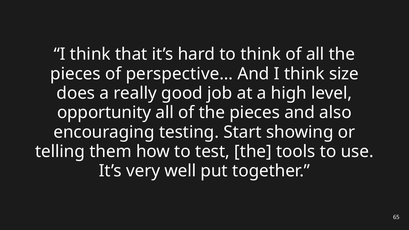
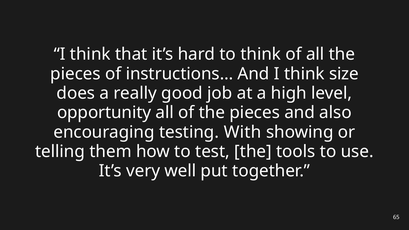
perspective…: perspective… -> instructions… (179, 74)
Start: Start -> With (242, 132)
